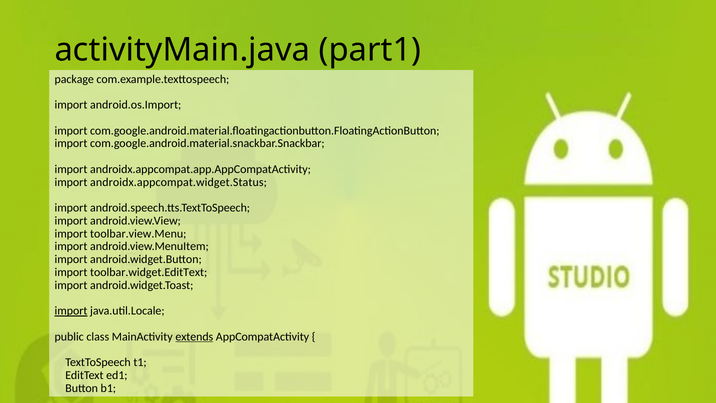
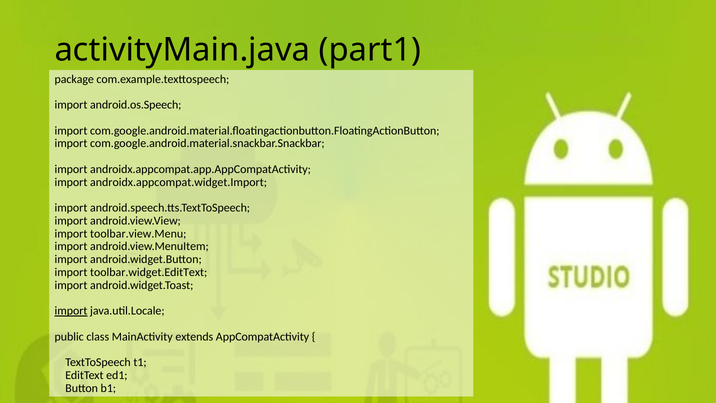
android.os.Import: android.os.Import -> android.os.Speech (136, 105)
androidx.appcompat.widget.Status: androidx.appcompat.widget.Status -> androidx.appcompat.widget.Import (179, 182)
extends underline: present -> none (194, 337)
